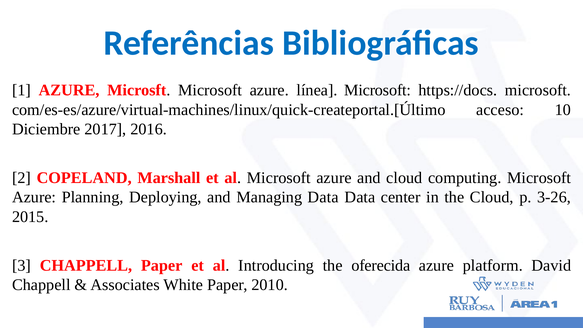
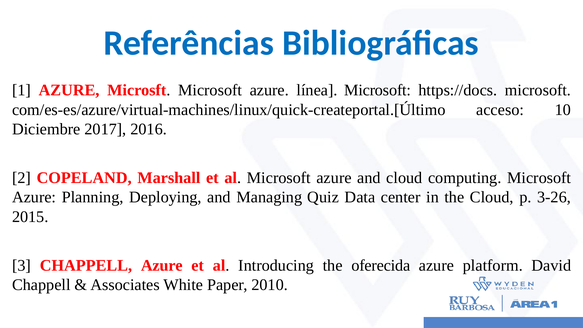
Managing Data: Data -> Quiz (323, 197)
CHAPPELL Paper: Paper -> Azure (162, 265)
